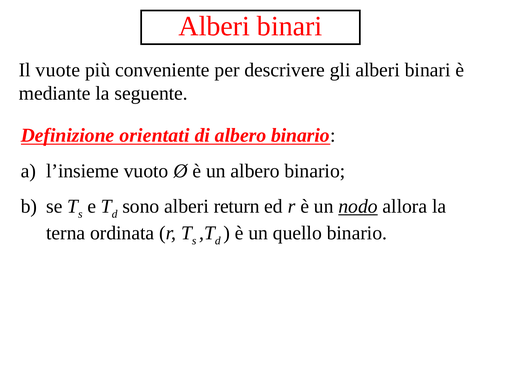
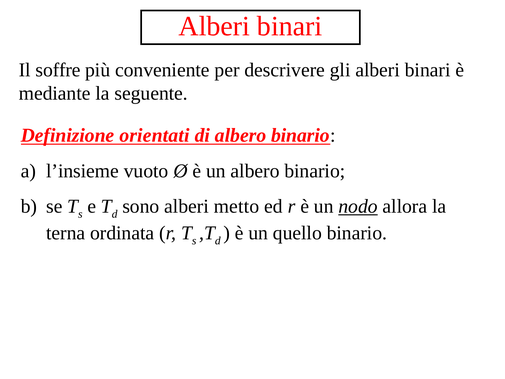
vuote: vuote -> soffre (58, 70)
return: return -> metto (236, 206)
